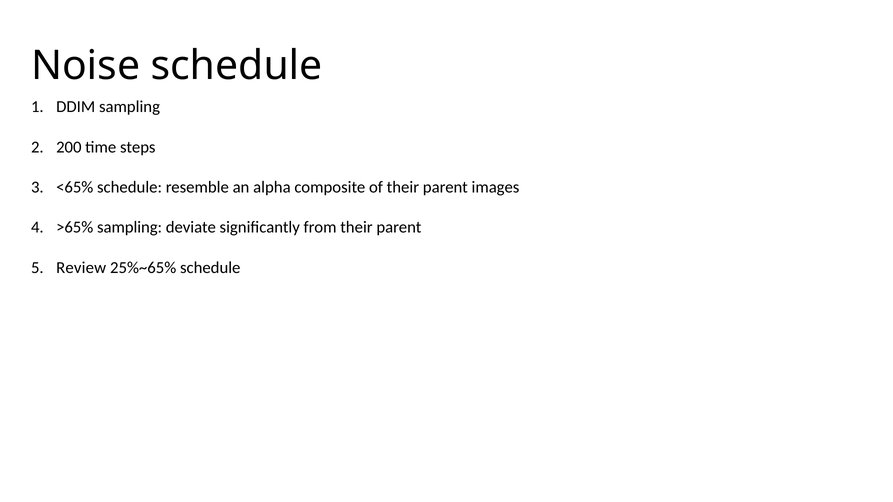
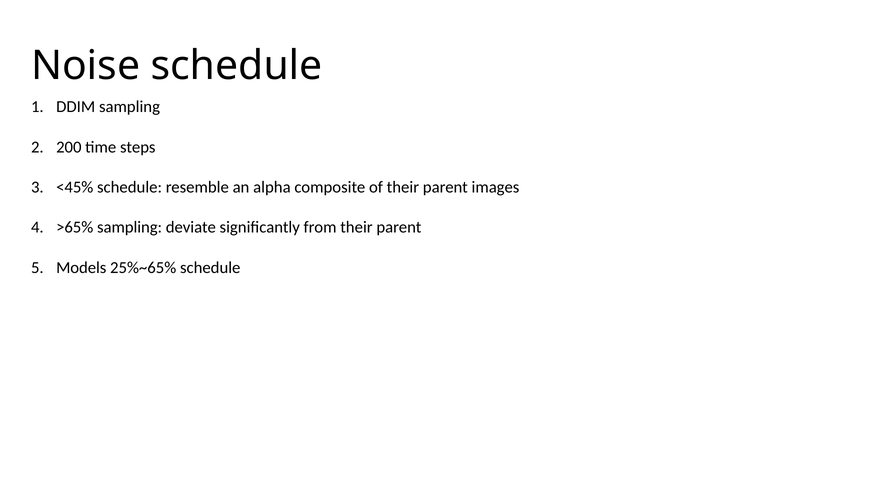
<65%: <65% -> <45% (75, 187)
Review: Review -> Models (81, 268)
